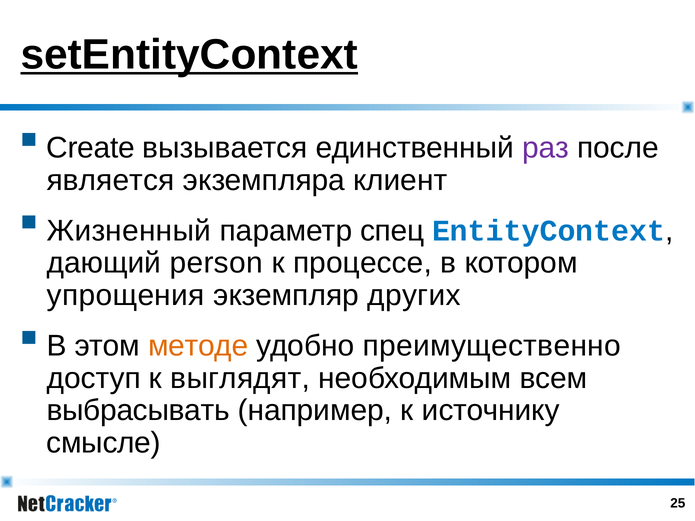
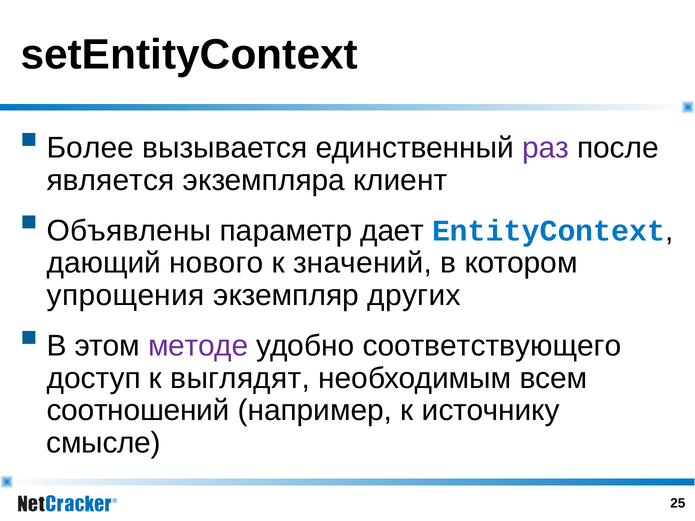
setEntityContext underline: present -> none (189, 55)
Create: Create -> Более (90, 148)
Жизненный: Жизненный -> Объявлены (129, 231)
спец: спец -> дает (392, 231)
person: person -> нового (216, 263)
процессе: процессе -> значений (362, 263)
методе colour: orange -> purple (198, 346)
преимущественно: преимущественно -> соответствующего (492, 346)
выбрасывать: выбрасывать -> соотношений (138, 411)
